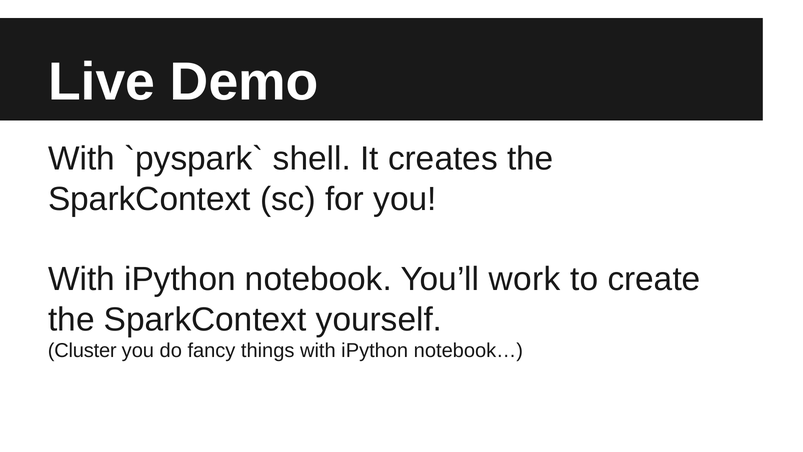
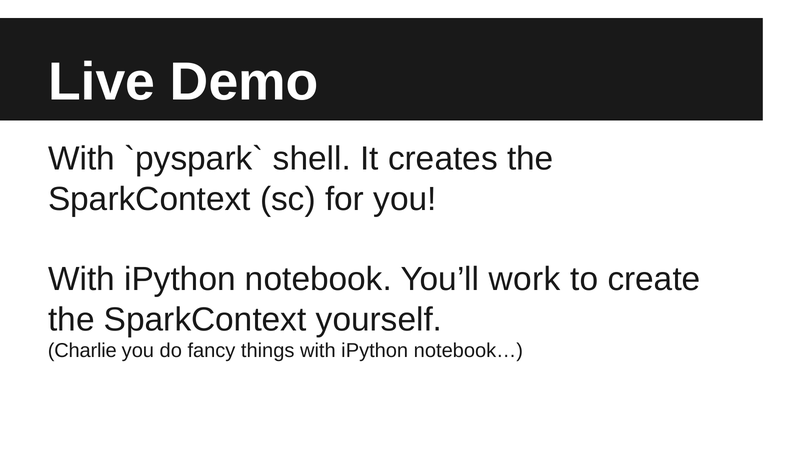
Cluster: Cluster -> Charlie (82, 350)
